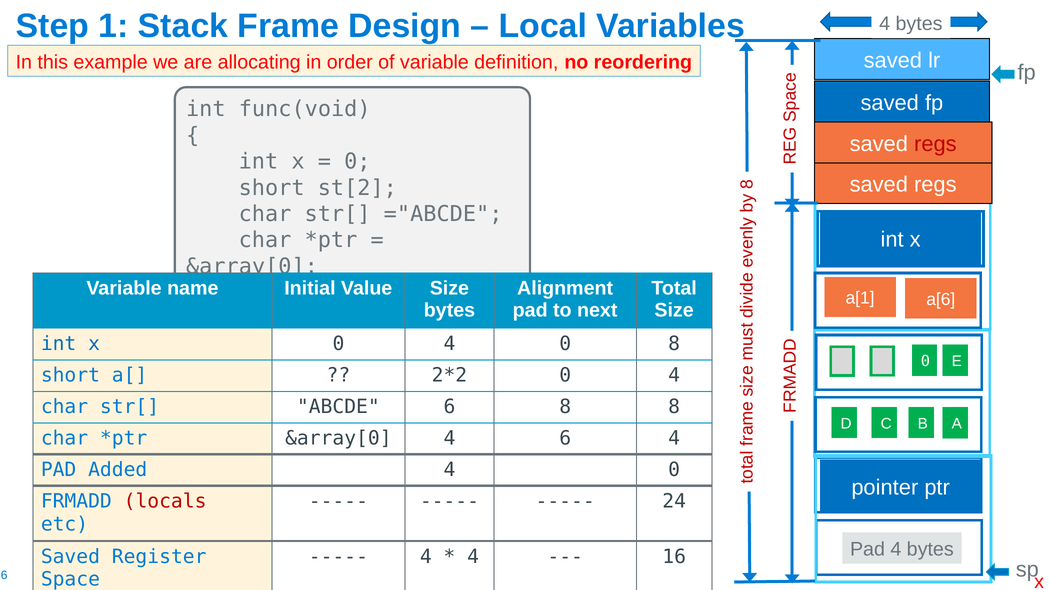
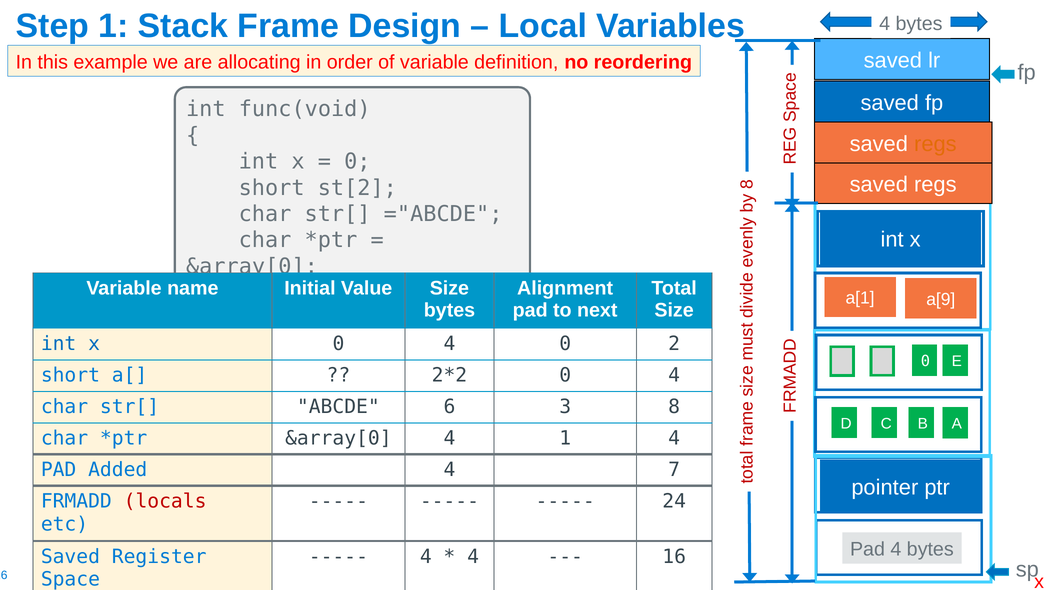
regs colour: red -> orange (935, 144)
a[6: a[6 -> a[9 (941, 300)
0 8: 8 -> 2 (674, 344)
6 8: 8 -> 3 (565, 407)
4 6: 6 -> 1 (565, 438)
Added 4 0: 0 -> 7 (674, 470)
